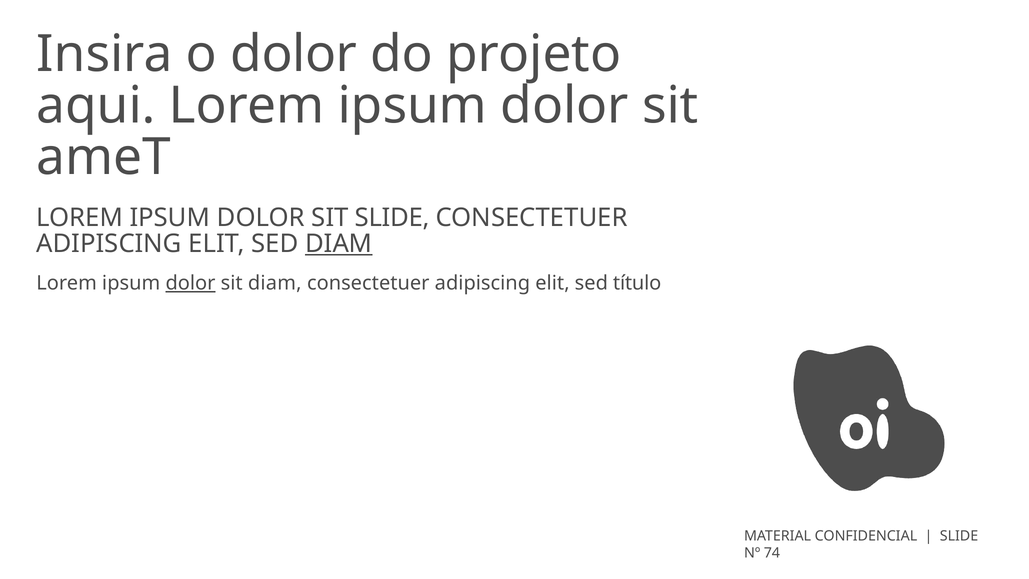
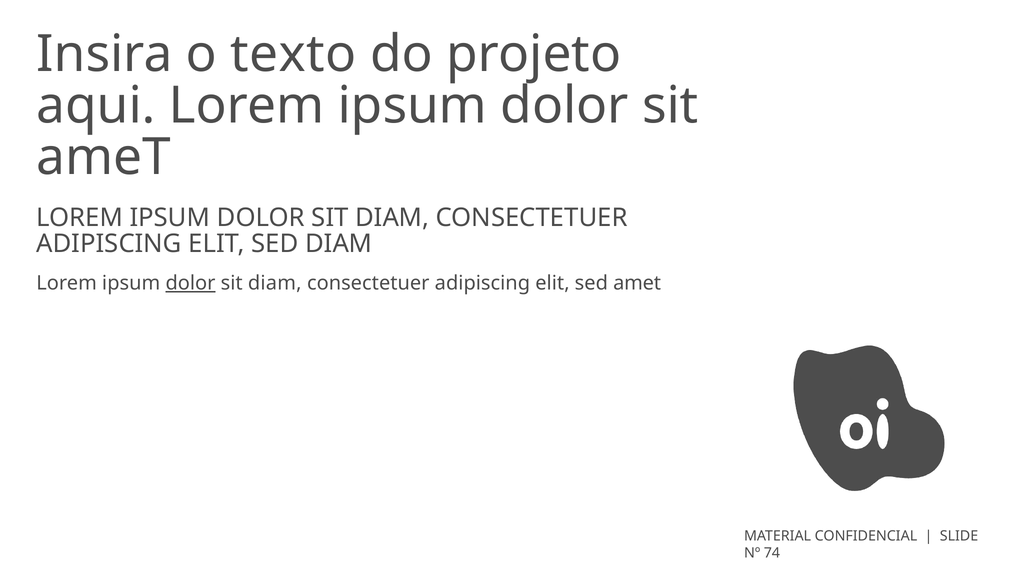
o dolor: dolor -> texto (293, 54)
SLIDE: SLIDE -> DIAM (392, 218)
DIAM underline: present -> none (339, 243)
sed título: título -> amet (637, 283)
